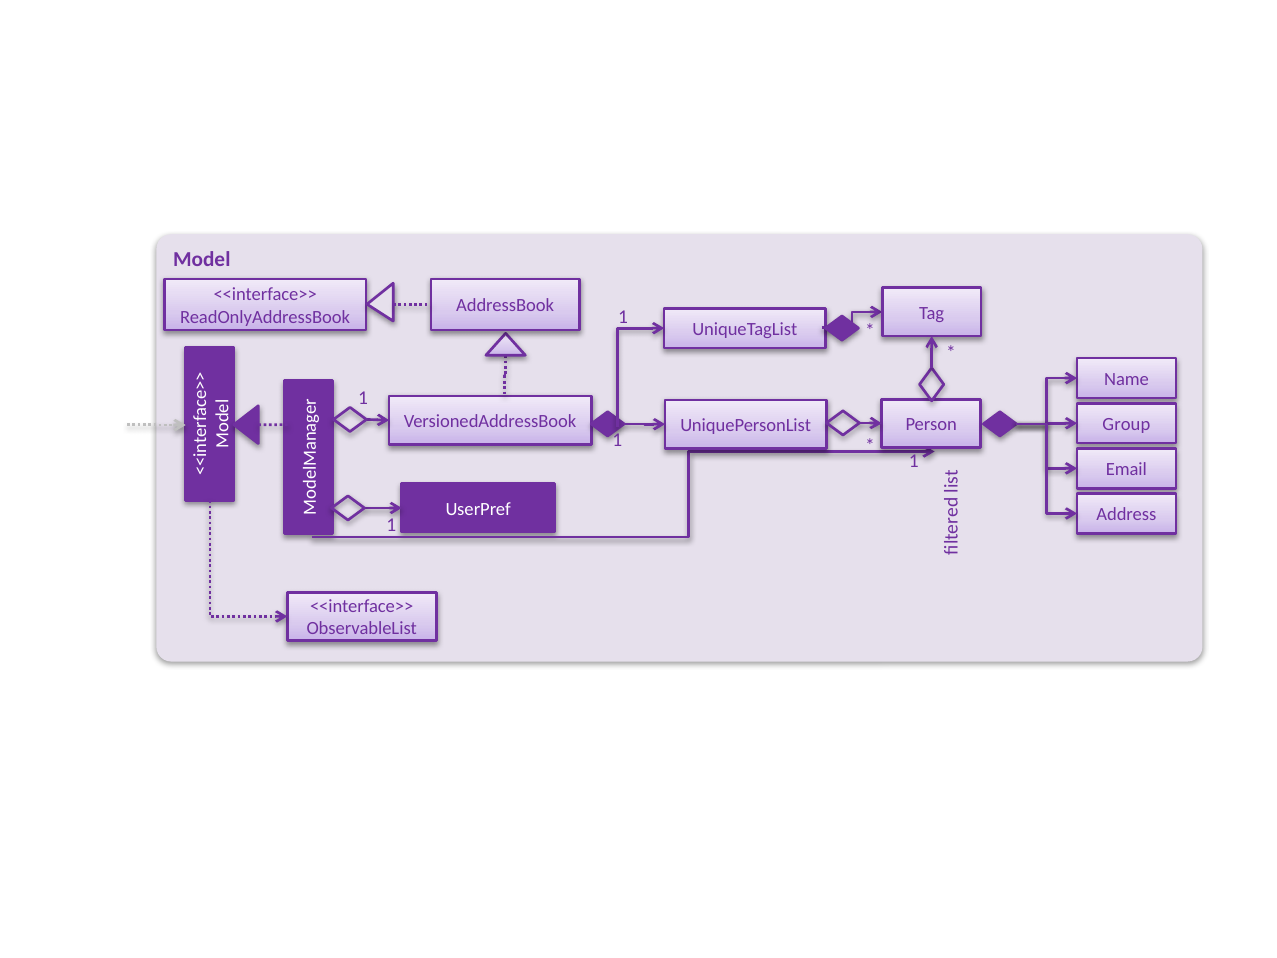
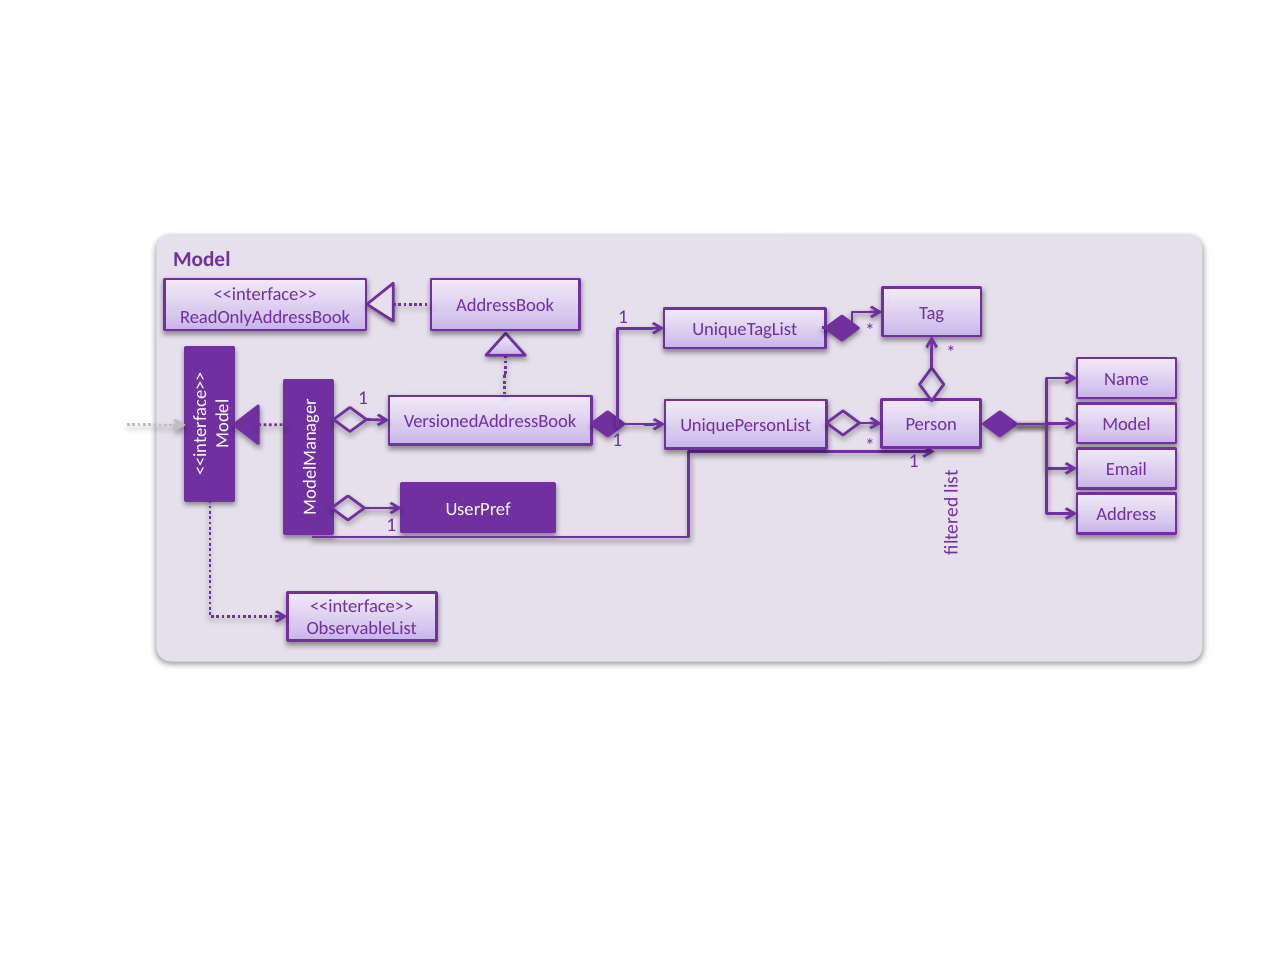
Group: Group -> Model (1127, 424)
